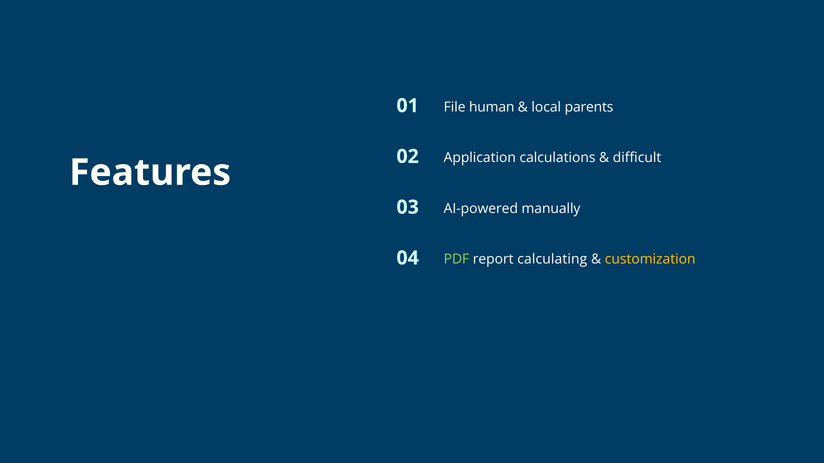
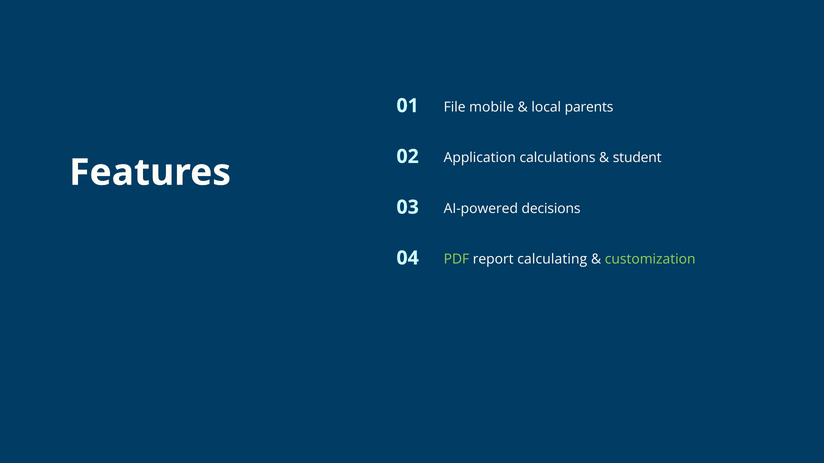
human: human -> mobile (492, 107)
difficult: difficult -> student (637, 158)
manually: manually -> decisions (551, 209)
customization colour: yellow -> light green (650, 259)
